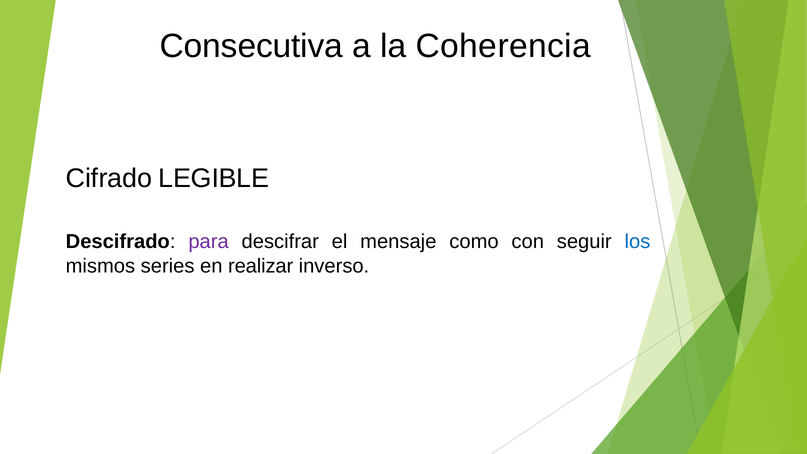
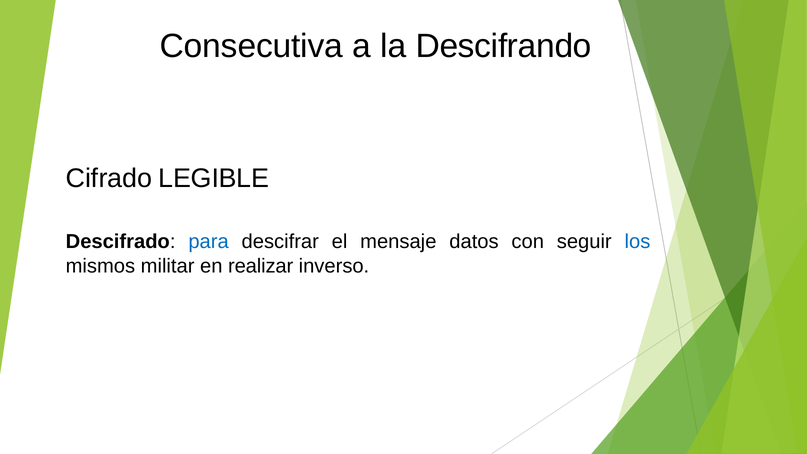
Coherencia: Coherencia -> Descifrando (504, 46)
para colour: purple -> blue (209, 242)
como: como -> datos (474, 242)
series: series -> militar (168, 266)
